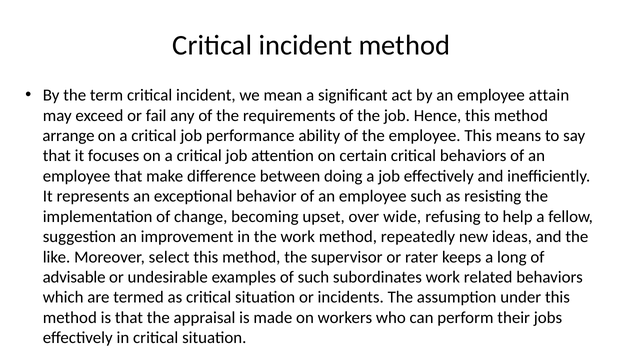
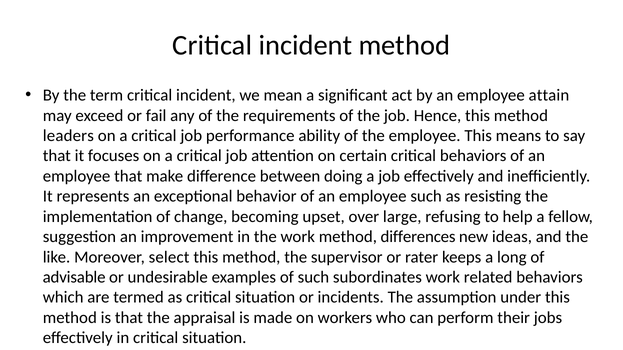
arrange: arrange -> leaders (68, 136)
wide: wide -> large (402, 217)
repeatedly: repeatedly -> differences (418, 237)
